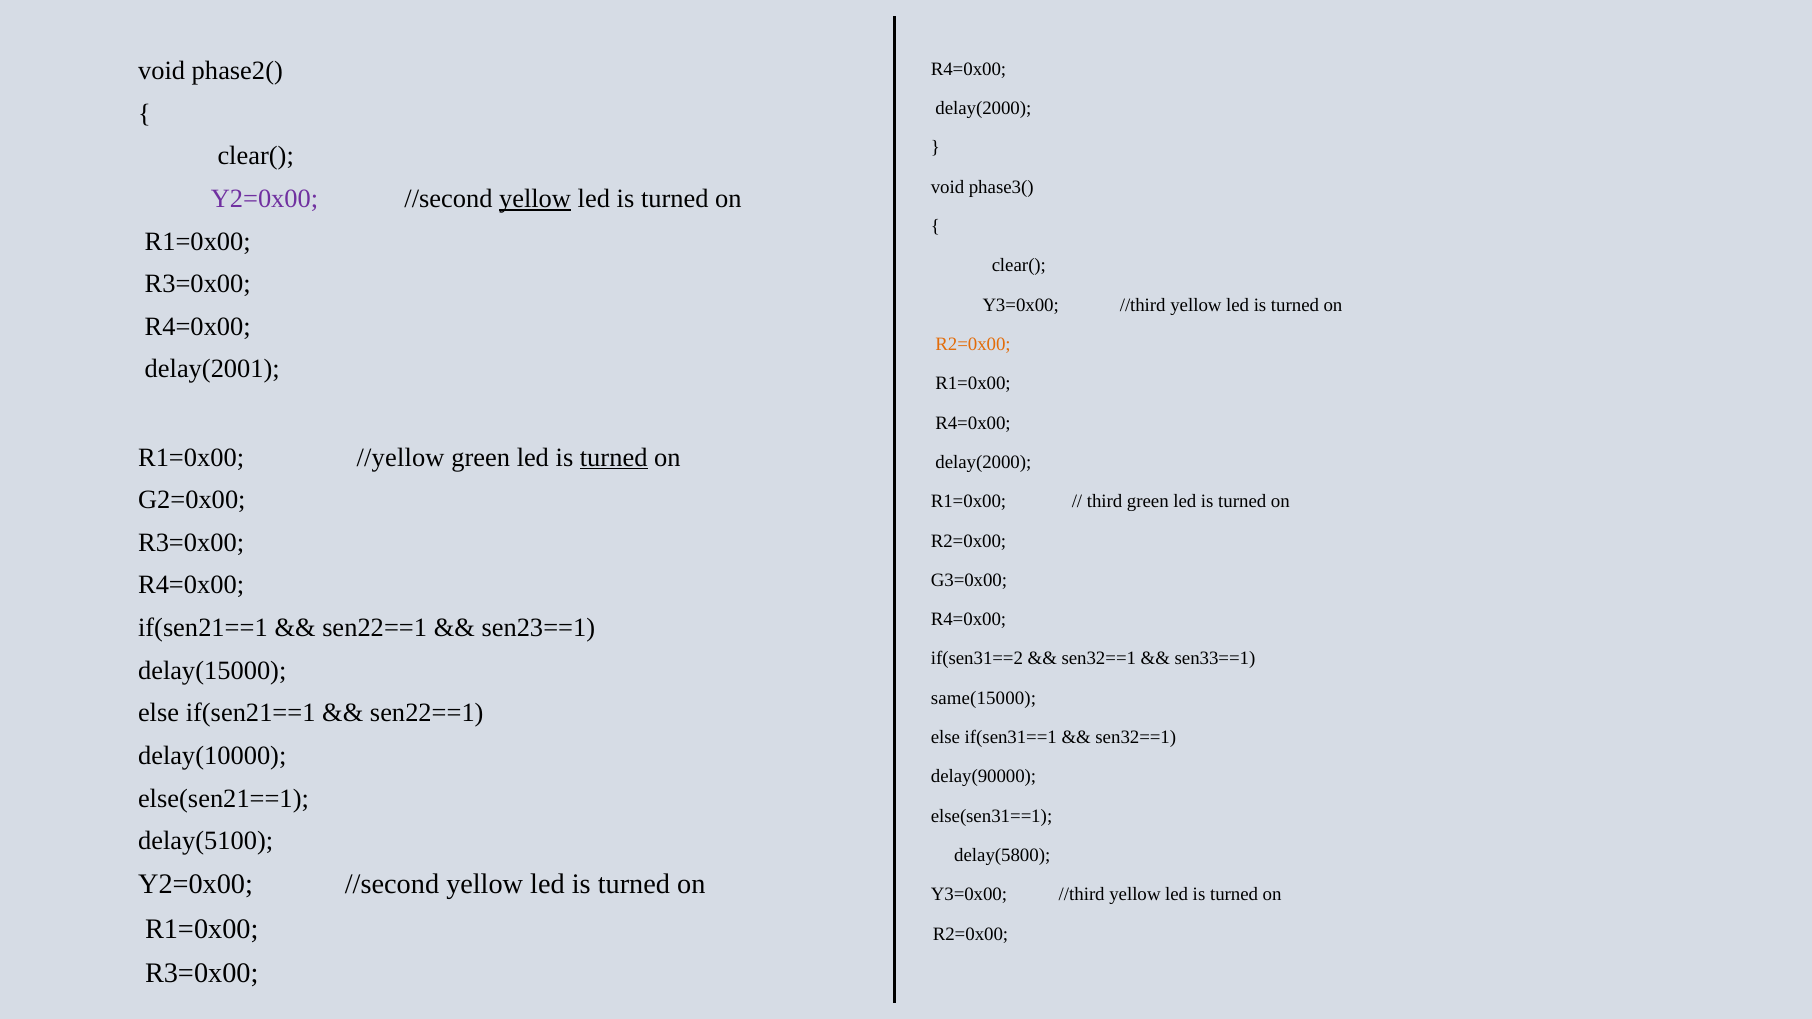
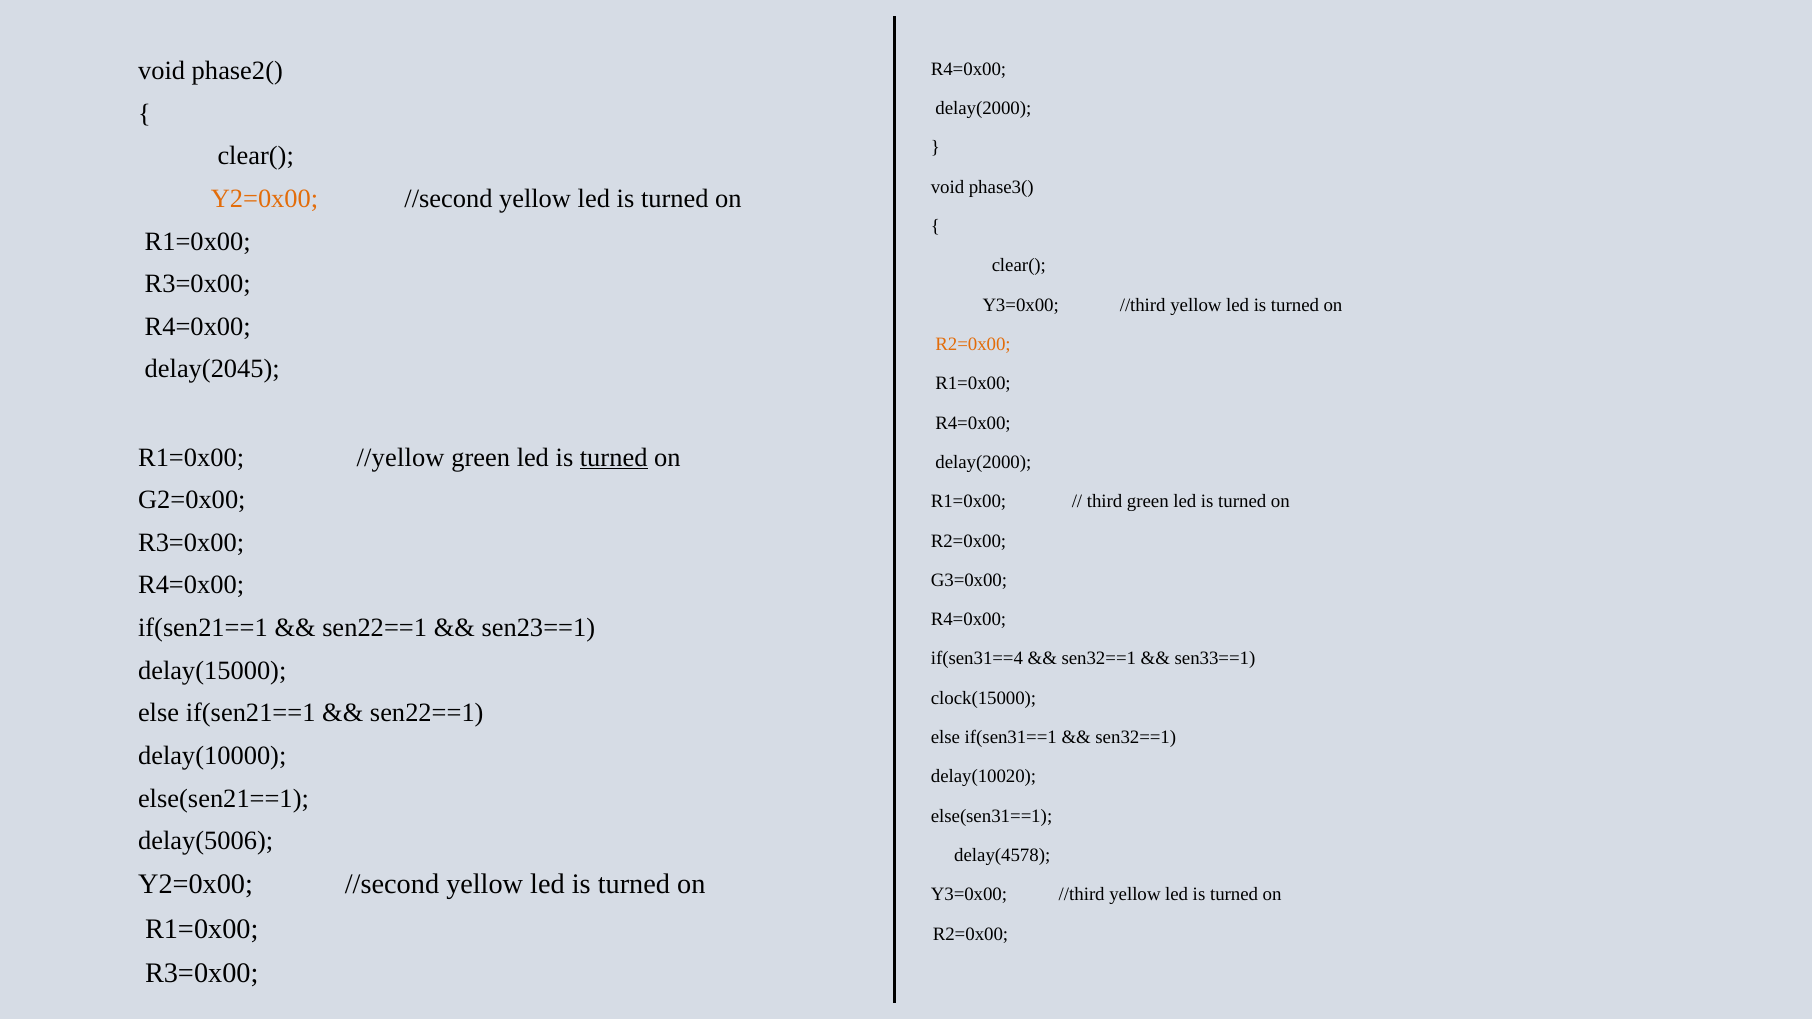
Y2=0x00 colour: purple -> orange (265, 199)
yellow underline: present -> none (535, 199)
delay(2001: delay(2001 -> delay(2045 (212, 369)
if(sen31==2: if(sen31==2 -> if(sen31==4 (977, 659)
same(15000: same(15000 -> clock(15000 (984, 698)
delay(90000: delay(90000 -> delay(10020 (984, 777)
delay(5100: delay(5100 -> delay(5006 (206, 841)
delay(5800: delay(5800 -> delay(4578 (1002, 856)
